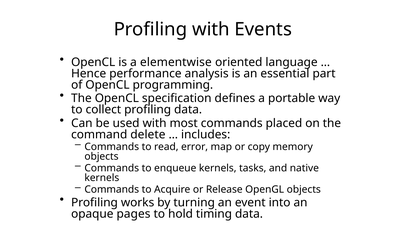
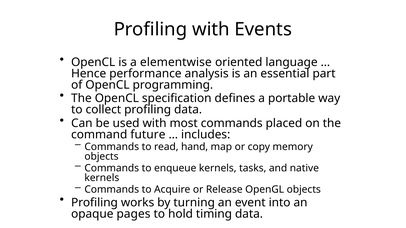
delete: delete -> future (148, 135)
error: error -> hand (195, 147)
